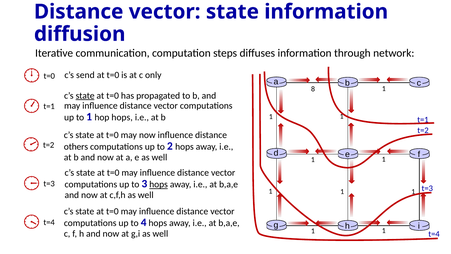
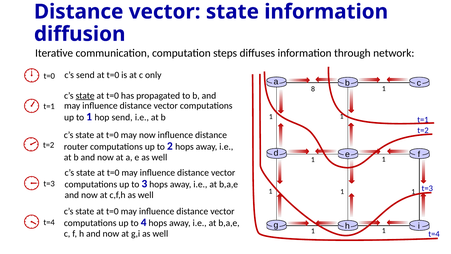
hop hops: hops -> send (122, 117)
others: others -> router (76, 147)
hops underline: present -> none (159, 184)
